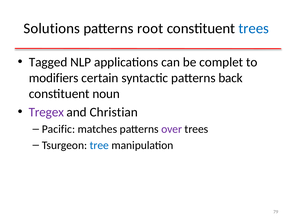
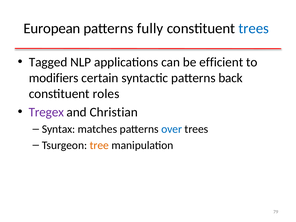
Solutions: Solutions -> European (52, 28)
root: root -> fully (150, 28)
complet: complet -> efficient (221, 62)
noun: noun -> roles (106, 94)
Pacific: Pacific -> Syntax (59, 129)
over colour: purple -> blue (172, 129)
tree colour: blue -> orange (99, 145)
